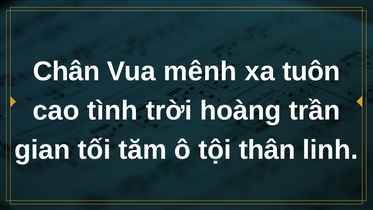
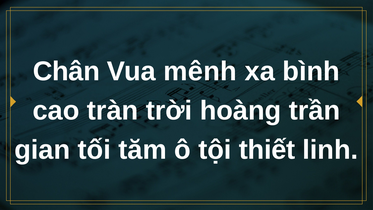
tuôn: tuôn -> bình (311, 71)
tình: tình -> tràn (113, 111)
thân: thân -> thiết (267, 150)
